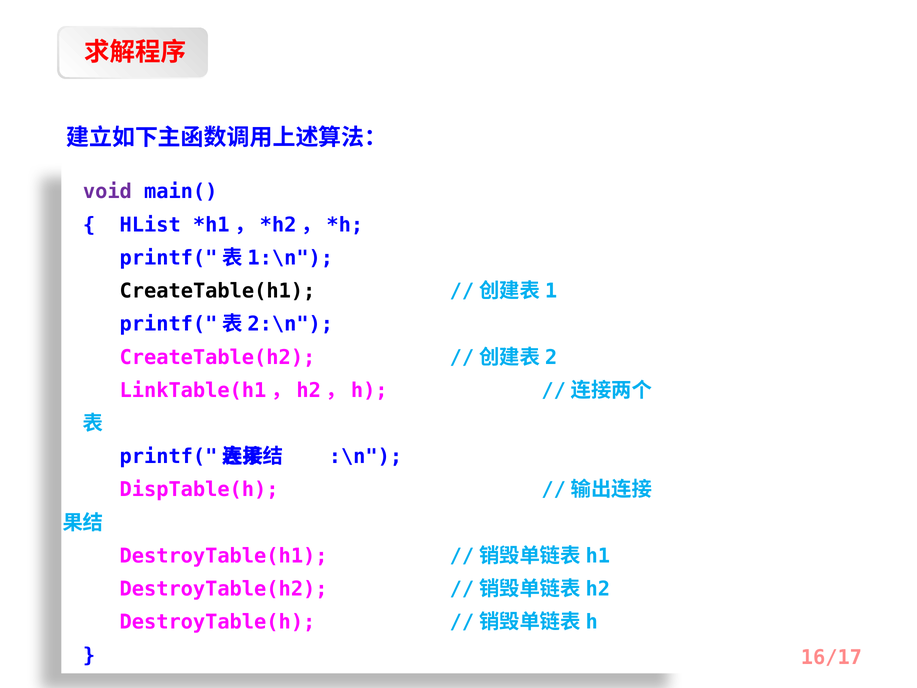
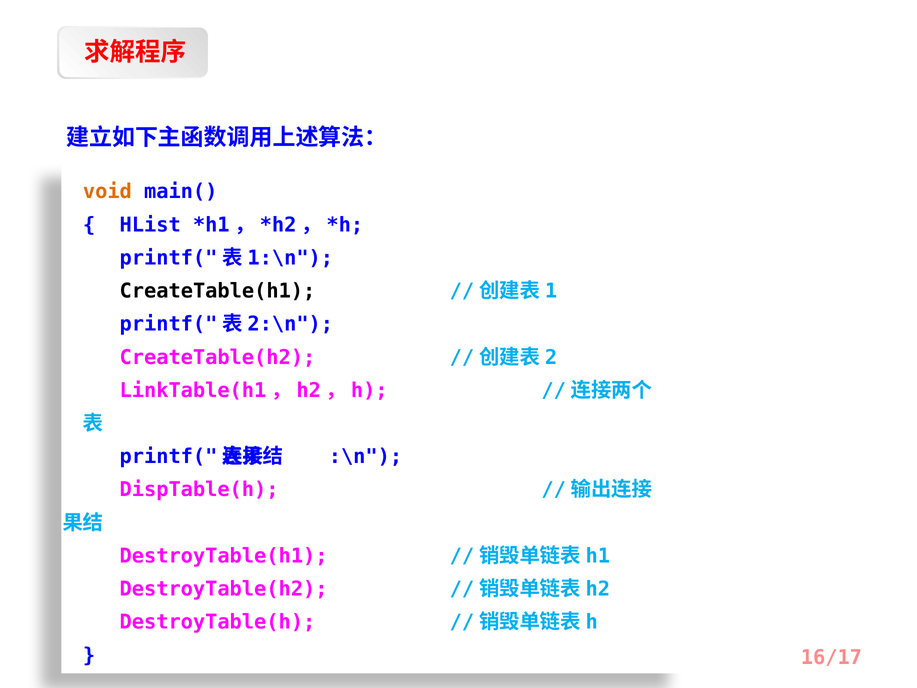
void colour: purple -> orange (107, 192)
